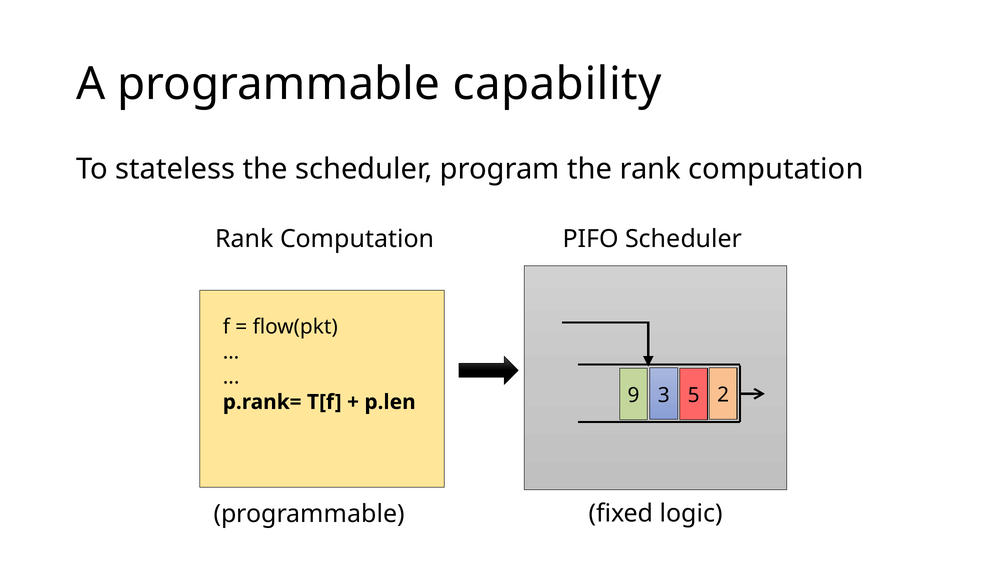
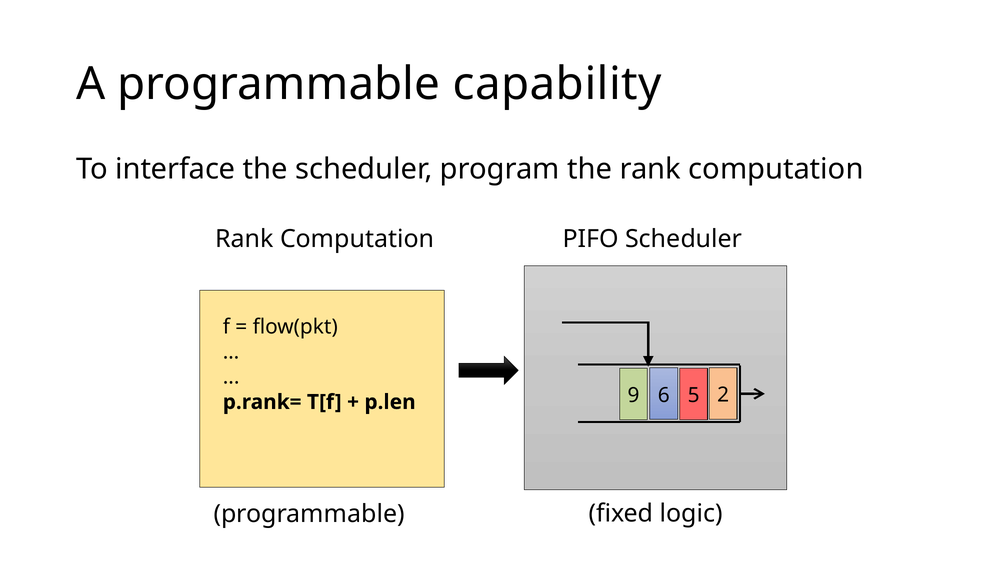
stateless: stateless -> interface (175, 169)
3: 3 -> 6 (664, 395)
